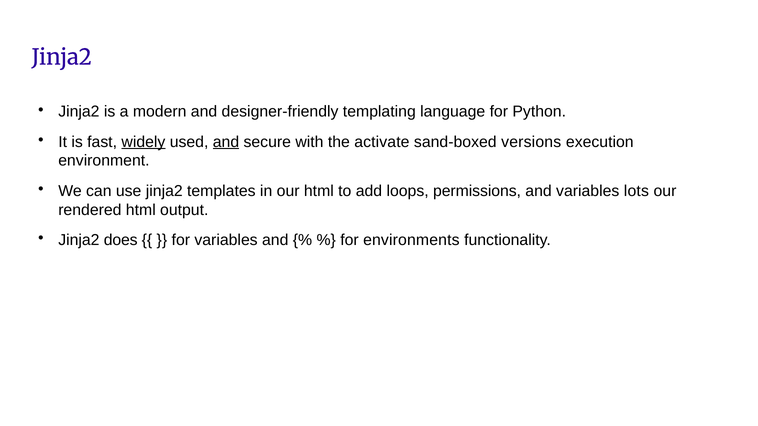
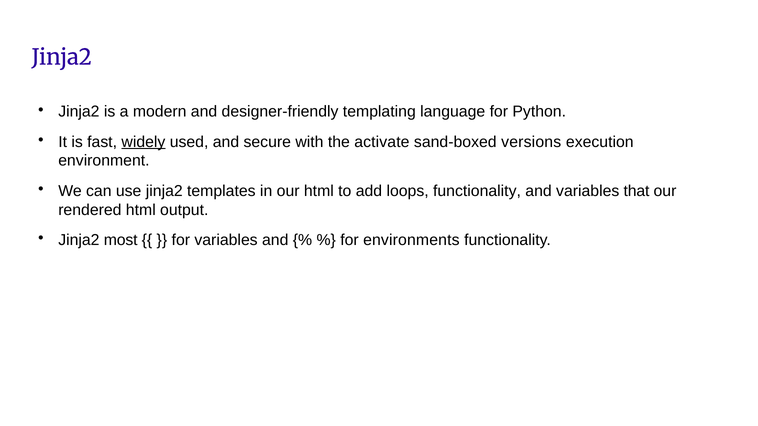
and underline: present -> none (226, 142)
loops permissions: permissions -> functionality (477, 191)
lots: lots -> that (637, 191)
does: does -> most (121, 240)
